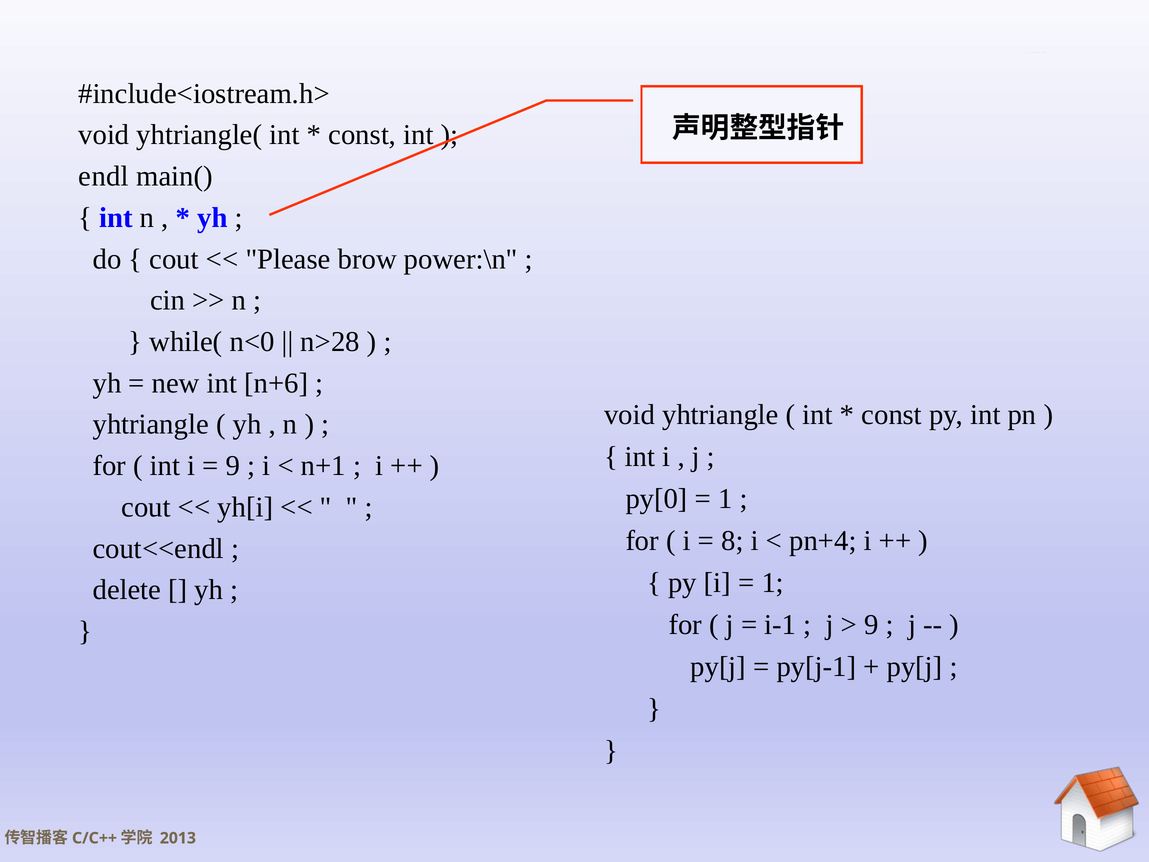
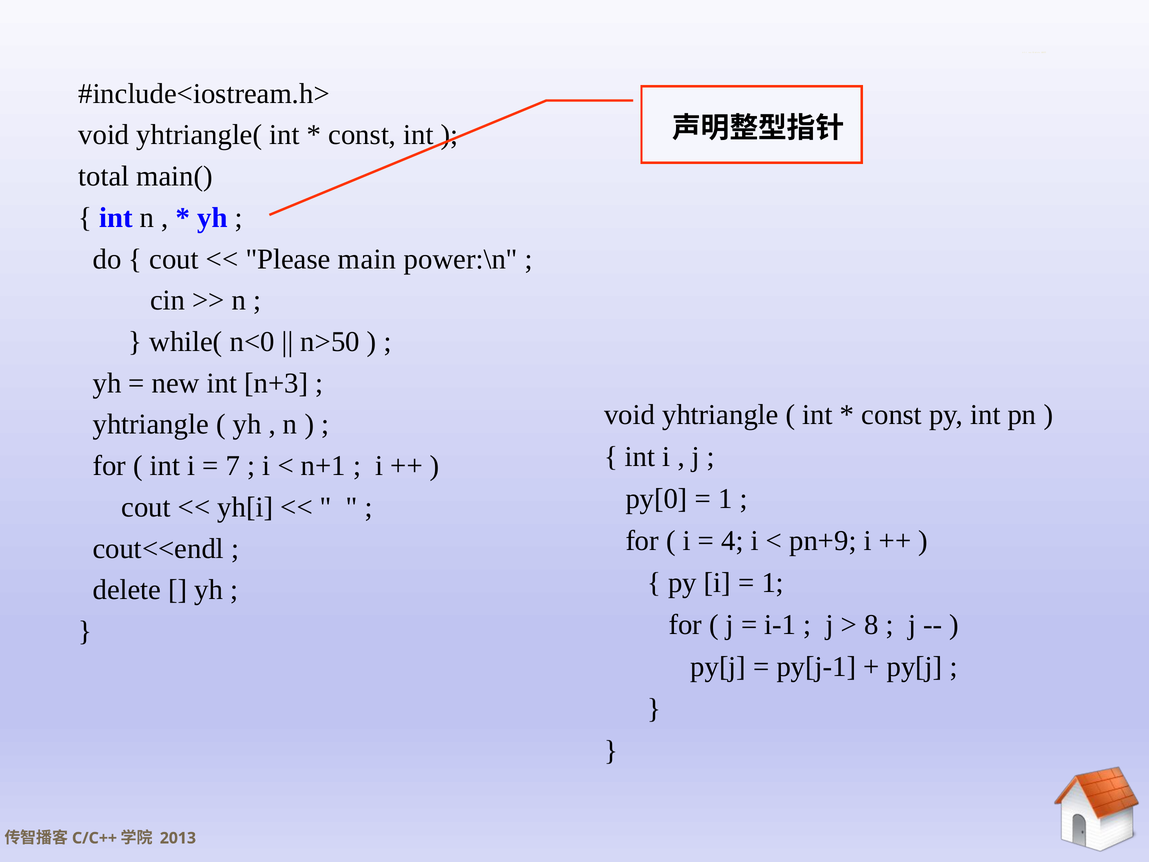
endl: endl -> total (104, 176)
brow: brow -> main (367, 259)
n>28: n>28 -> n>50 (330, 342)
n+6: n+6 -> n+3 (276, 383)
9: 9 -> 7 (233, 466)
8: 8 -> 4 (732, 541)
pn+4: pn+4 -> pn+9 (823, 541)
9: 9 -> 8 (871, 625)
